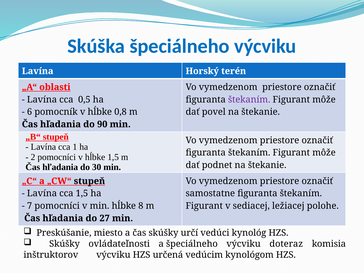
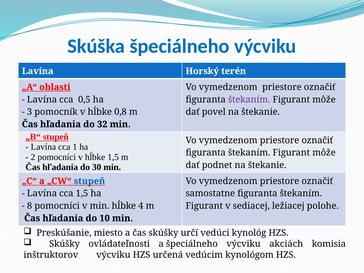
6: 6 -> 3 (30, 112)
90: 90 -> 32 (102, 124)
stupeň colour: black -> blue (89, 181)
7: 7 -> 8 (30, 206)
8: 8 -> 4 (141, 206)
27: 27 -> 10 (105, 218)
doteraz: doteraz -> akciách (286, 244)
